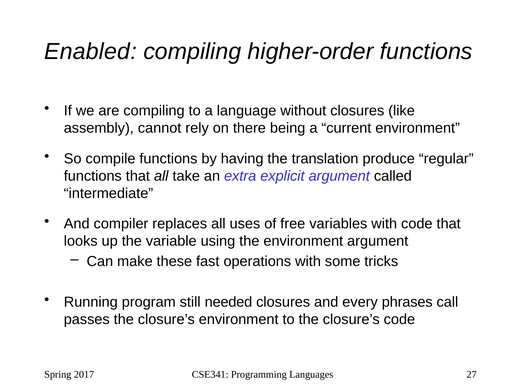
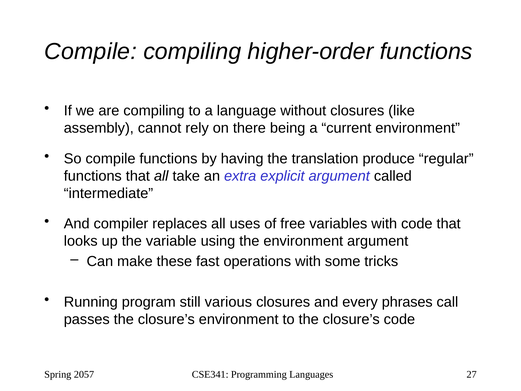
Enabled: Enabled -> Compile (91, 52)
needed: needed -> various (228, 302)
2017: 2017 -> 2057 (84, 374)
